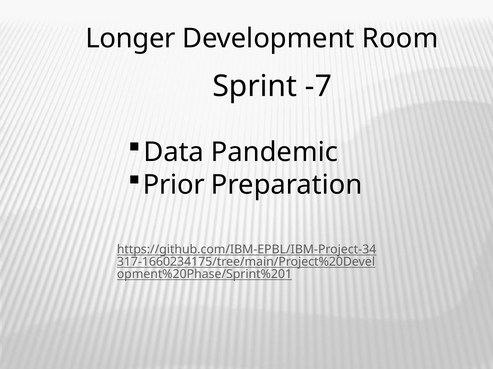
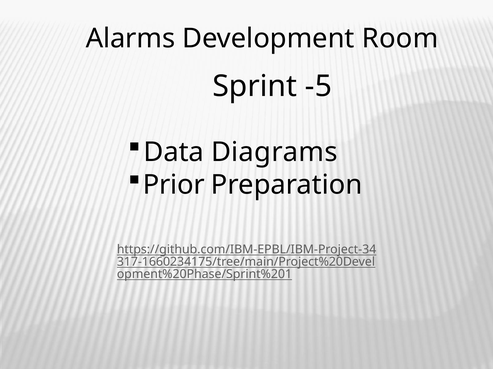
Longer: Longer -> Alarms (130, 39)
-7: -7 -> -5 (318, 86)
Pandemic: Pandemic -> Diagrams (274, 152)
